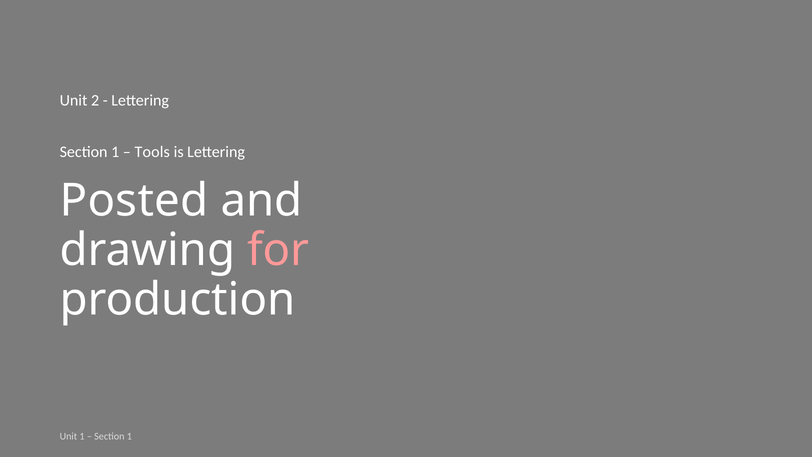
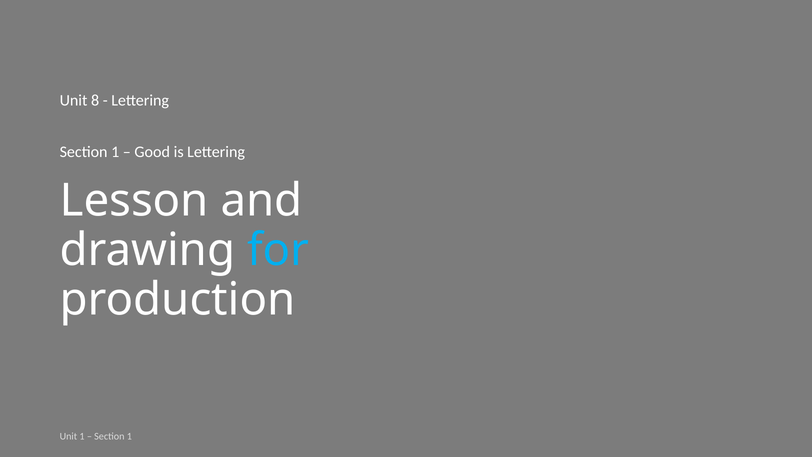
2: 2 -> 8 (95, 100)
Tools: Tools -> Good (152, 152)
Posted: Posted -> Lesson (134, 201)
for colour: pink -> light blue (278, 250)
